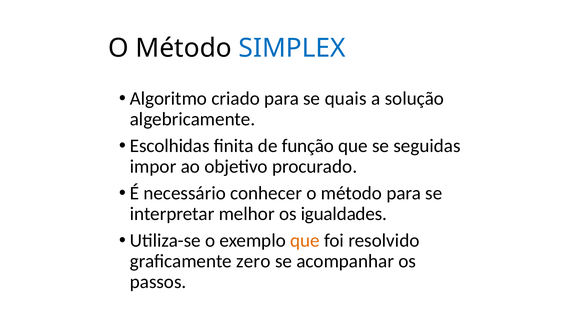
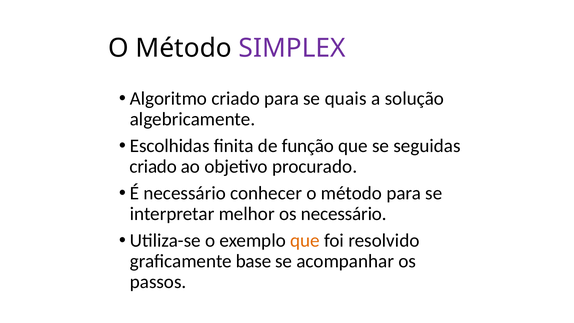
SIMPLEX colour: blue -> purple (292, 48)
impor: impor -> criado (153, 166)
os igualdades: igualdades -> necessário (344, 214)
zero: zero -> base (254, 261)
